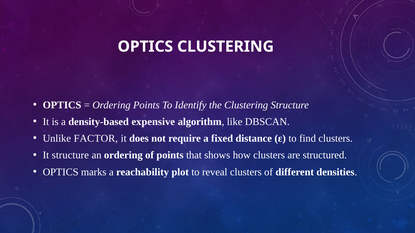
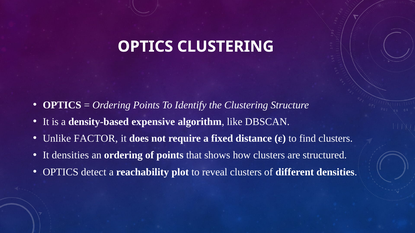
It structure: structure -> densities (70, 155)
marks: marks -> detect (94, 172)
